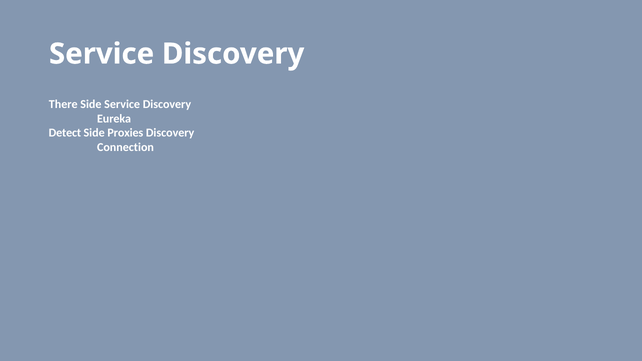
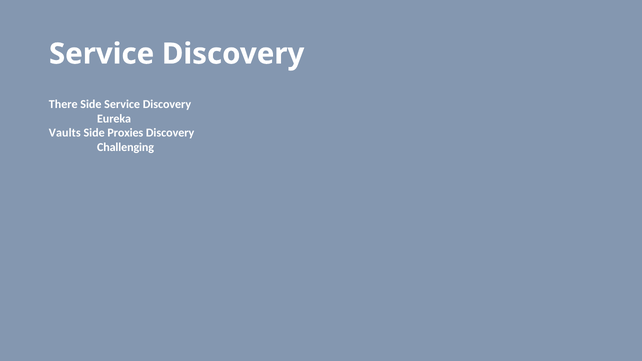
Detect: Detect -> Vaults (65, 133)
Connection: Connection -> Challenging (126, 147)
